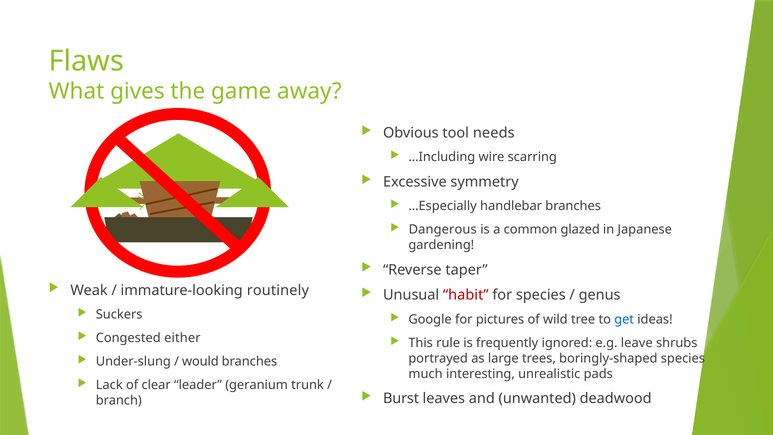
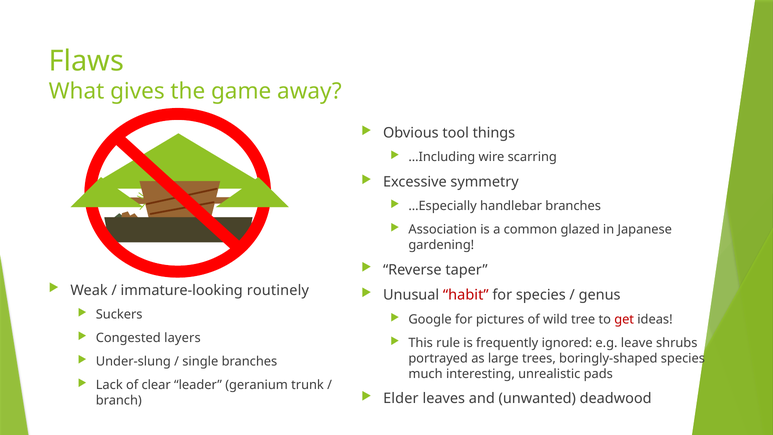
needs: needs -> things (494, 133)
Dangerous: Dangerous -> Association (443, 230)
get colour: blue -> red (624, 319)
either: either -> layers (182, 338)
would: would -> single (200, 361)
Burst: Burst -> Elder (401, 398)
